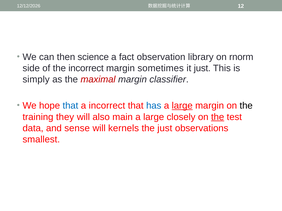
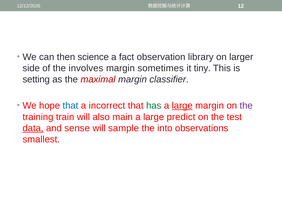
rnorm: rnorm -> larger (241, 57)
the incorrect: incorrect -> involves (86, 68)
it just: just -> tiny (202, 68)
simply: simply -> setting (36, 80)
has colour: blue -> green (154, 106)
the colour: black -> purple (246, 106)
they: they -> train (65, 117)
closely: closely -> predict (181, 117)
the underline: present -> none (218, 117)
data underline: none -> present (33, 128)
kernels: kernels -> sample (124, 128)
the just: just -> into (165, 128)
